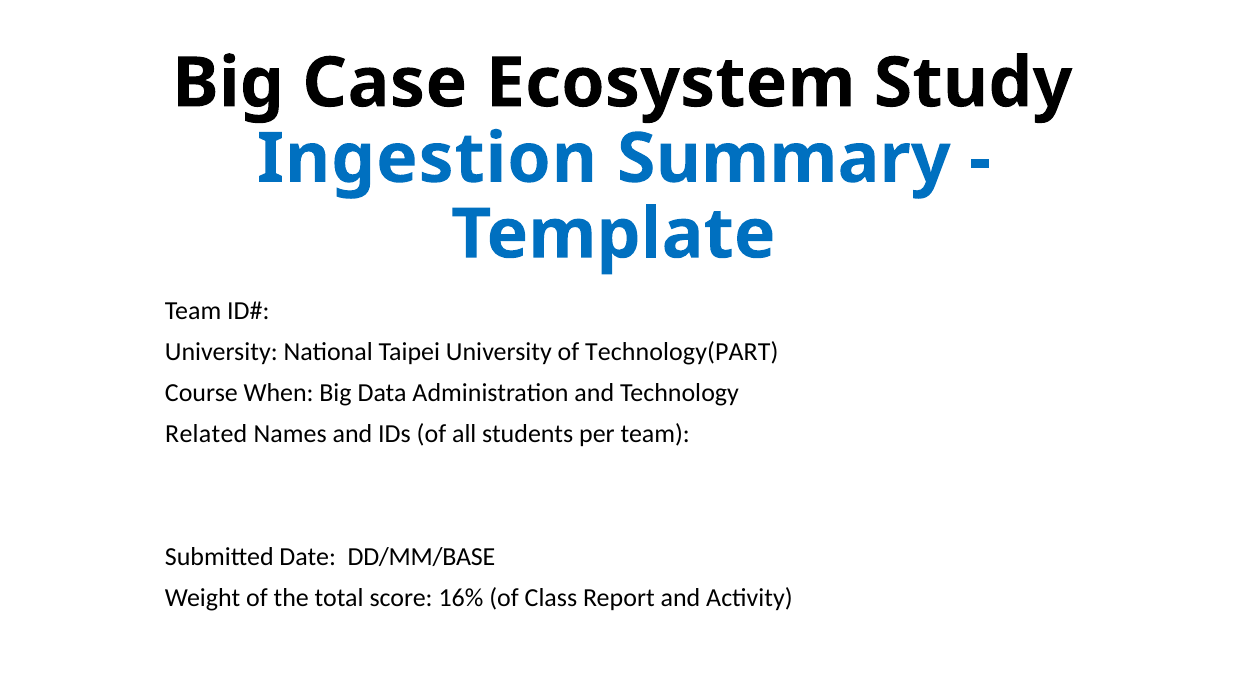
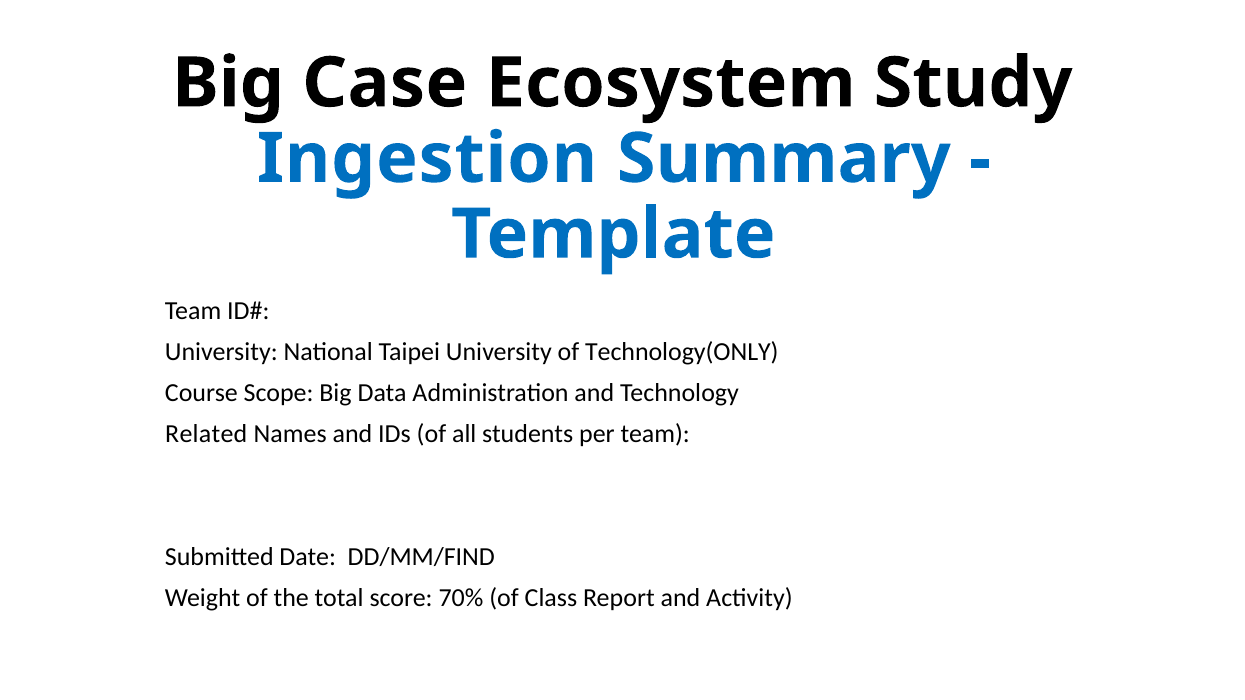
Technology(PART: Technology(PART -> Technology(ONLY (682, 352)
When: When -> Scope (279, 393)
DD/MM/BASE: DD/MM/BASE -> DD/MM/FIND (421, 557)
16%: 16% -> 70% (461, 598)
